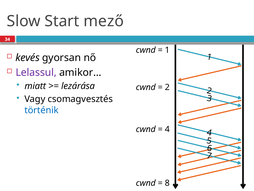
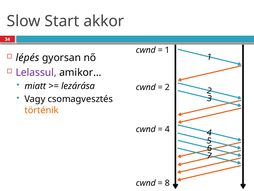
mező: mező -> akkor (104, 21)
kevés: kevés -> lépés (27, 58)
történik colour: blue -> orange (42, 110)
